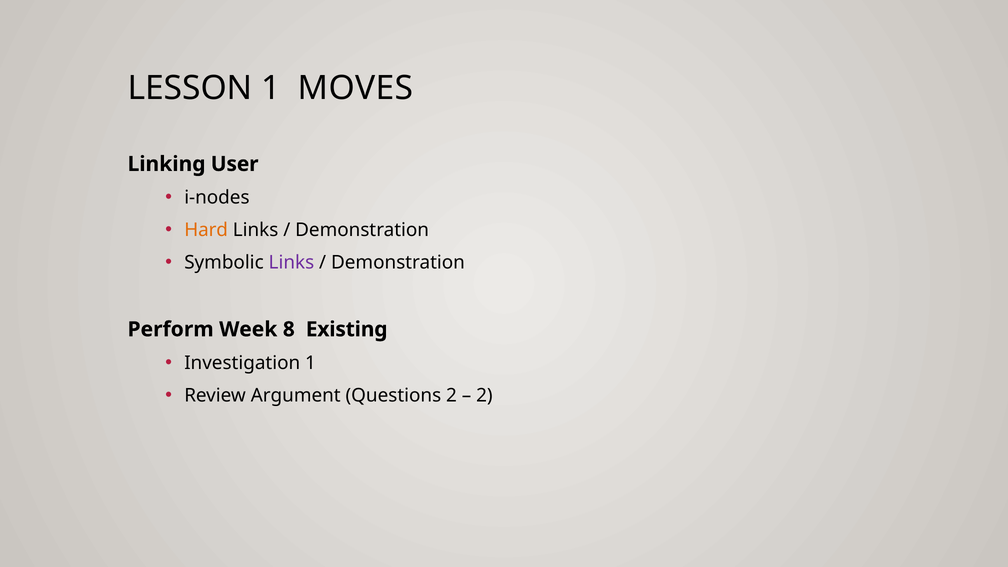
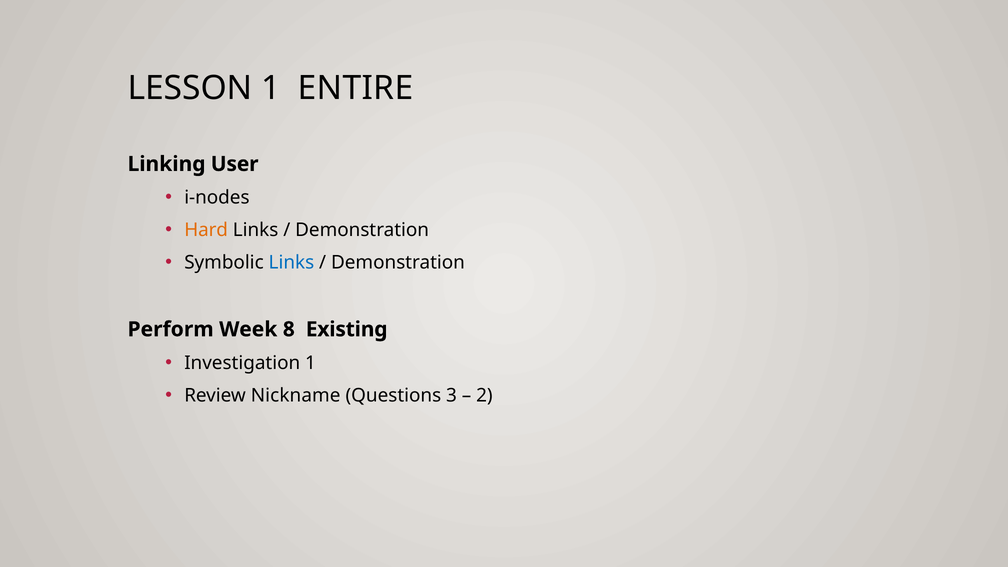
MOVES: MOVES -> ENTIRE (356, 88)
Links colour: purple -> blue (291, 262)
Argument: Argument -> Nickname (296, 395)
Questions 2: 2 -> 3 (452, 395)
